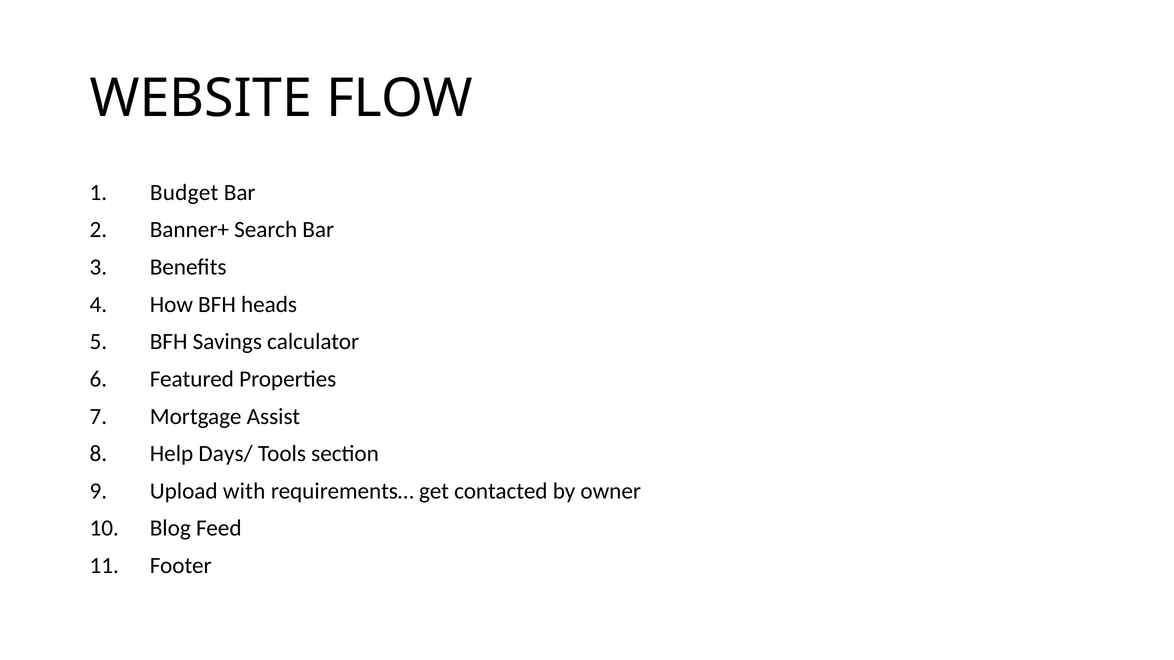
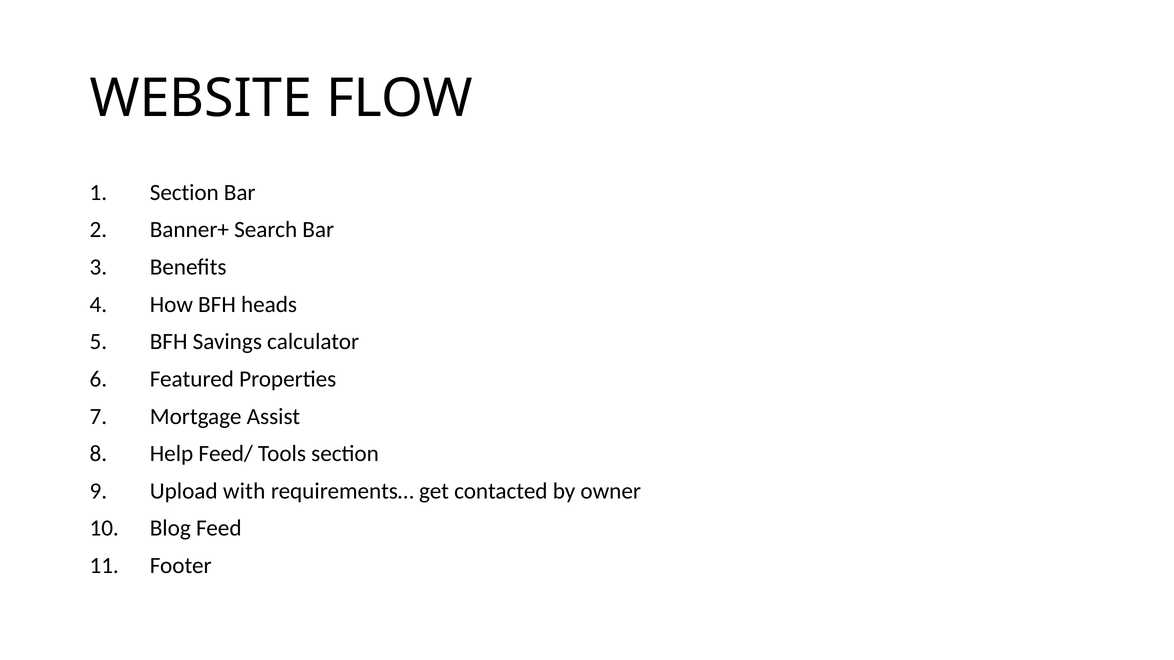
1 Budget: Budget -> Section (184, 193)
Days/: Days/ -> Feed/ (226, 454)
